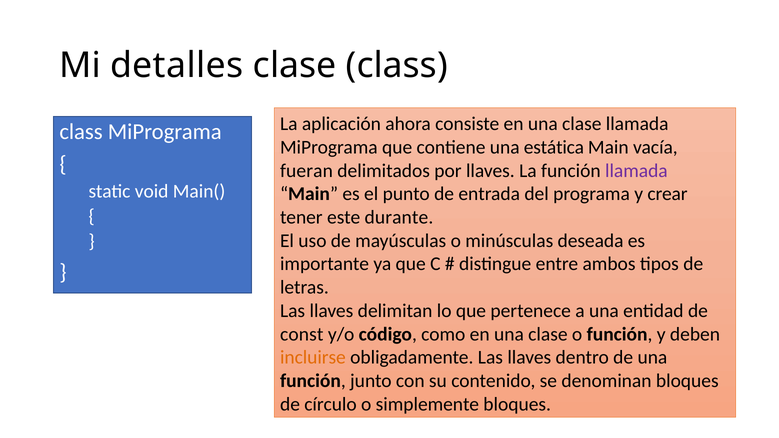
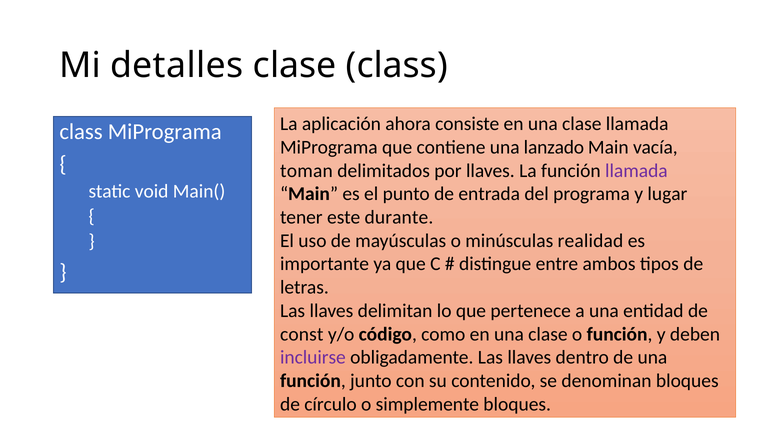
estática: estática -> lanzado (554, 147)
fueran: fueran -> toman (306, 171)
crear: crear -> lugar (667, 194)
deseada: deseada -> realidad (590, 241)
incluirse colour: orange -> purple (313, 358)
